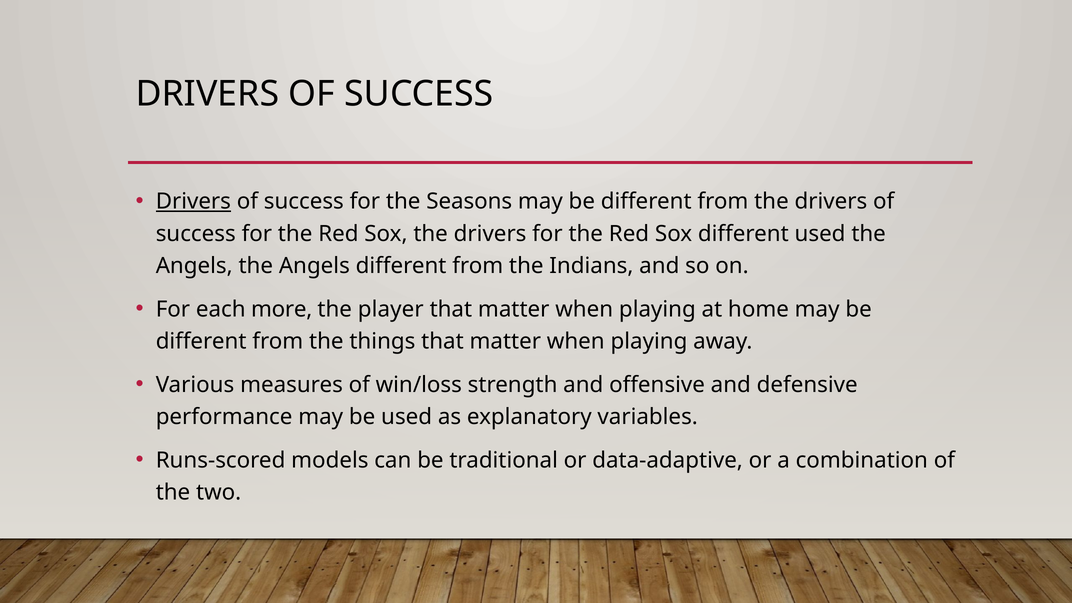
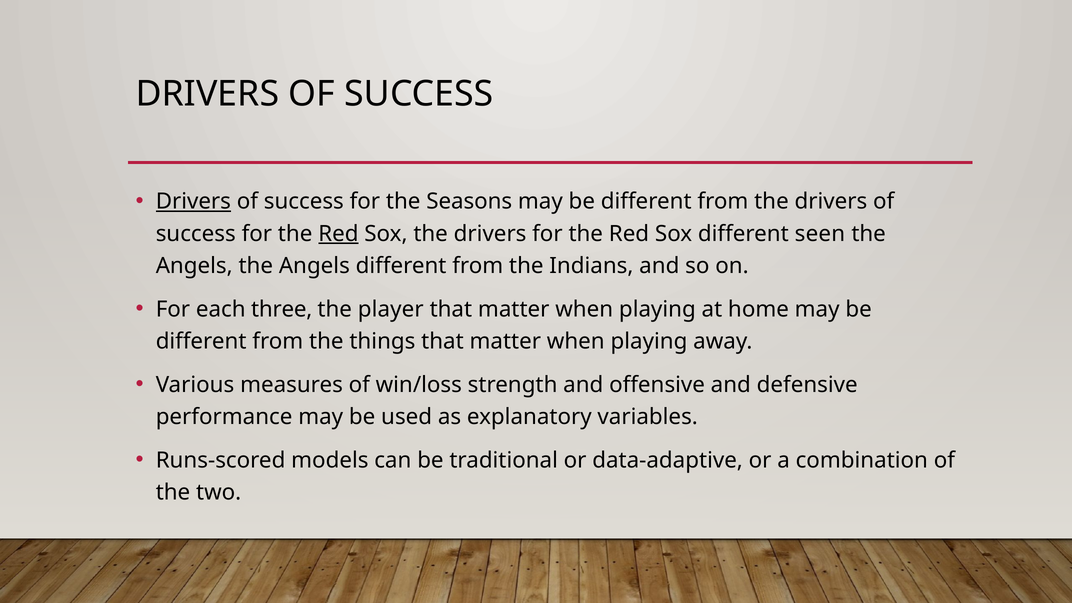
Red underline: none -> present (338, 234)
different used: used -> seen (820, 234)
more: more -> three (282, 309)
